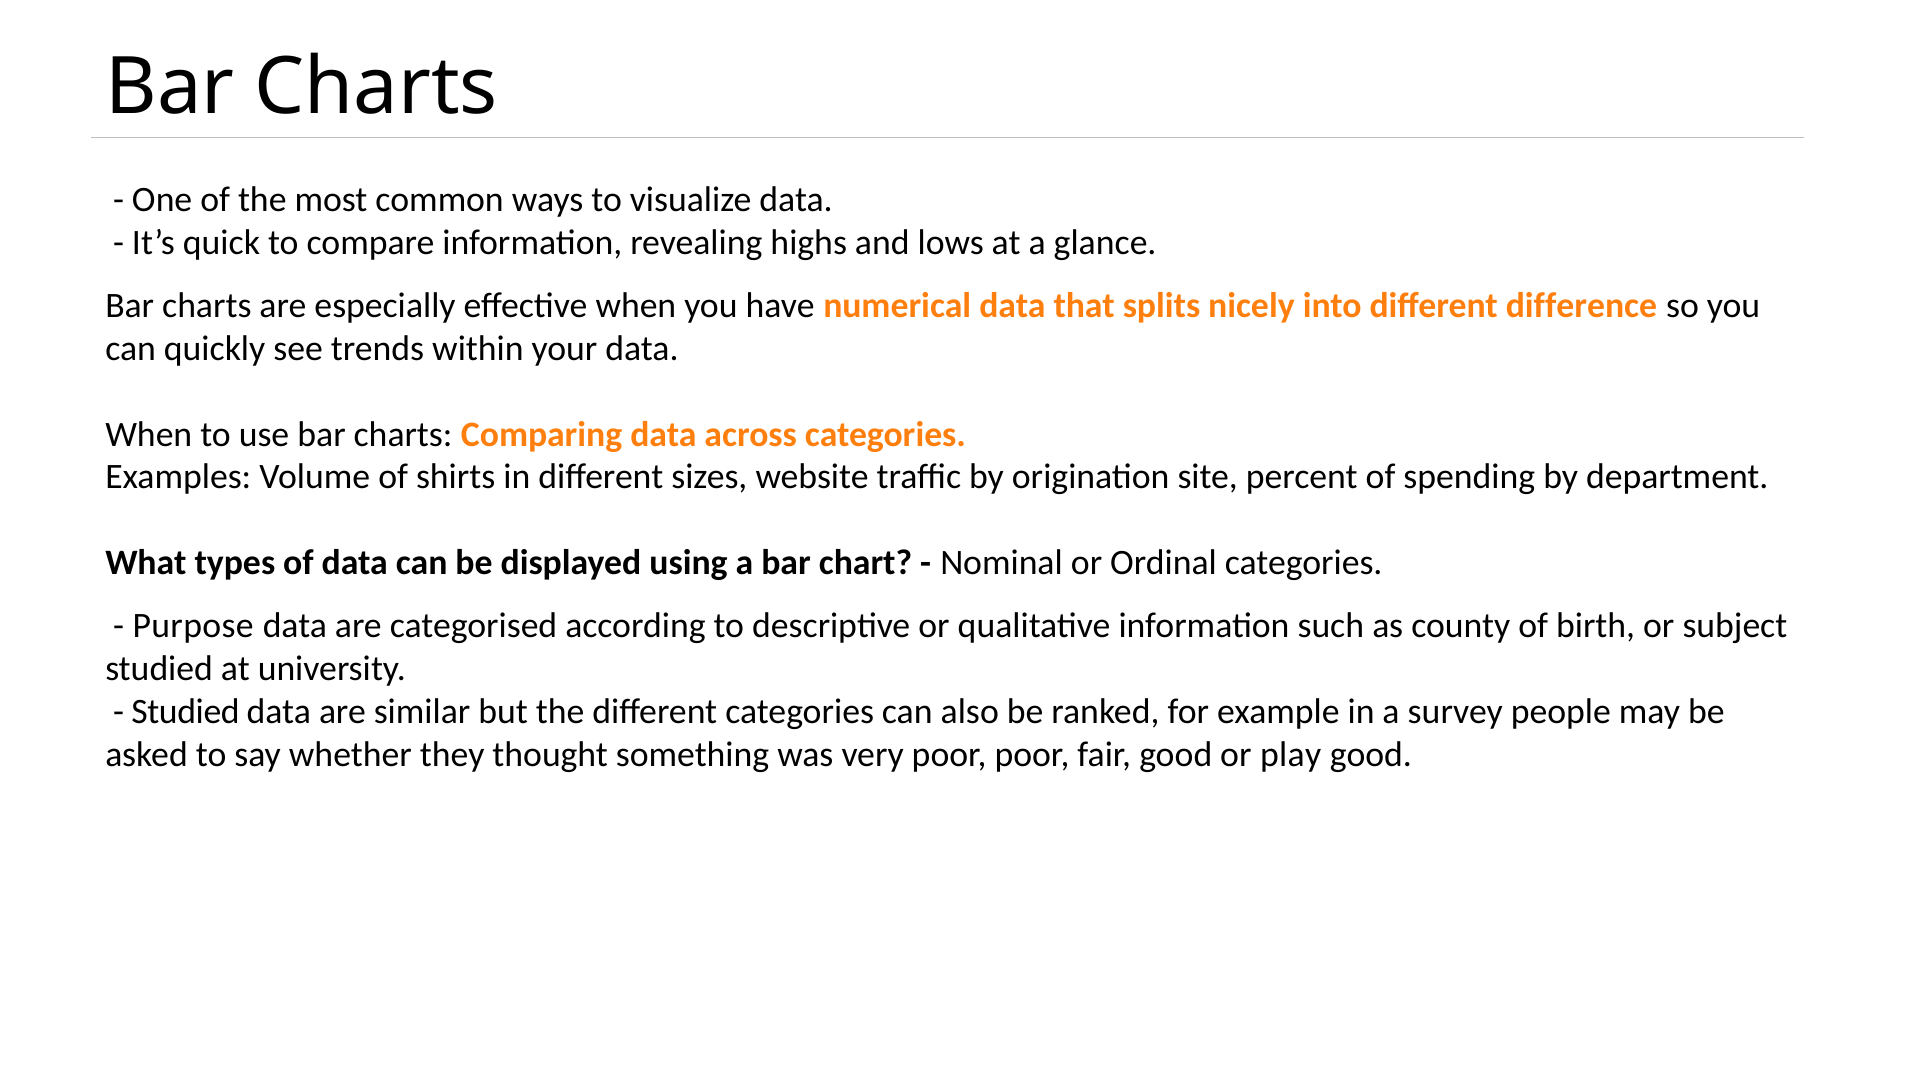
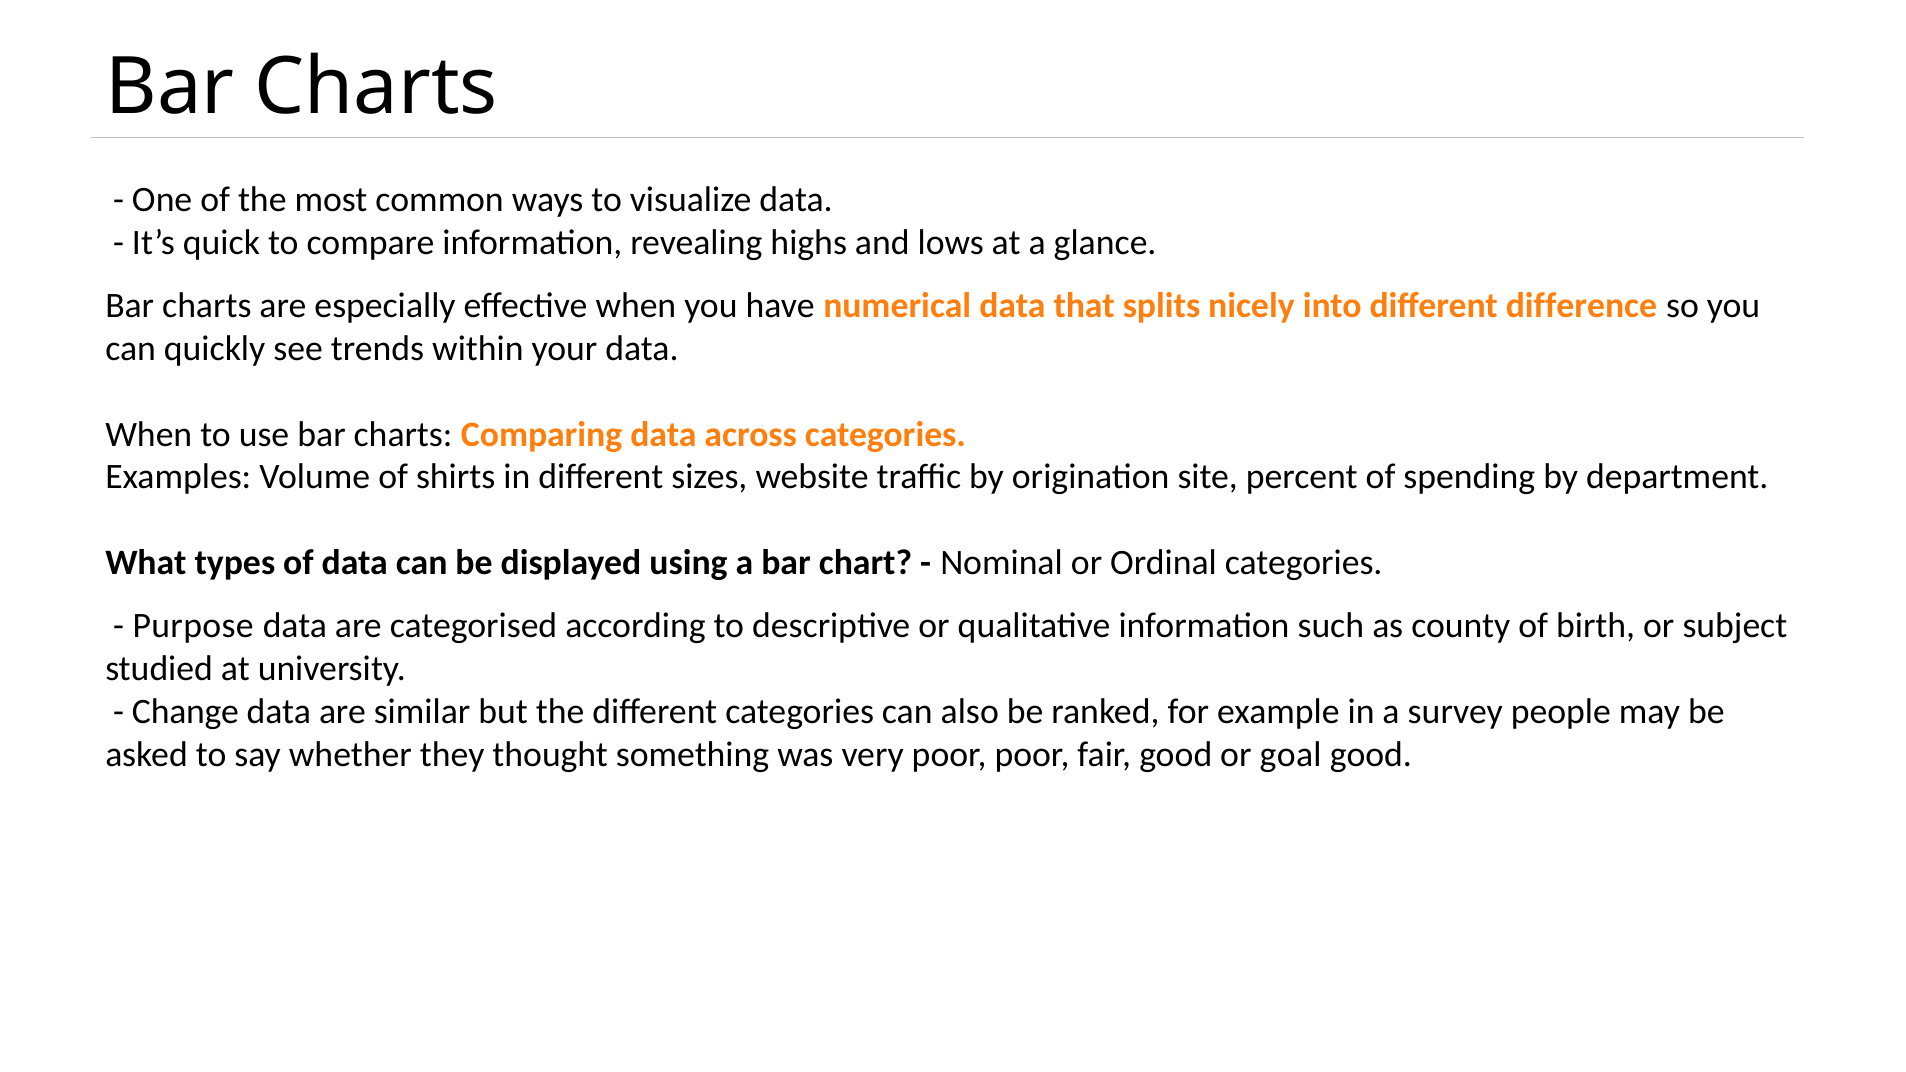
Studied: Studied -> Change (185, 712)
play: play -> goal (1291, 754)
